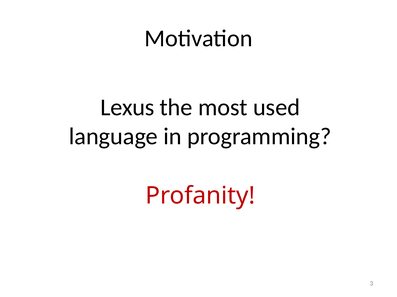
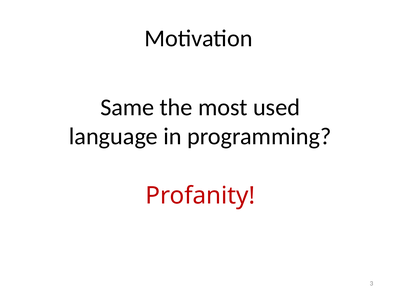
Lexus: Lexus -> Same (127, 108)
